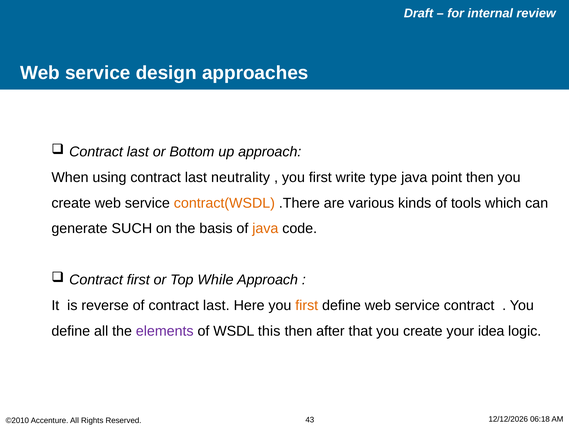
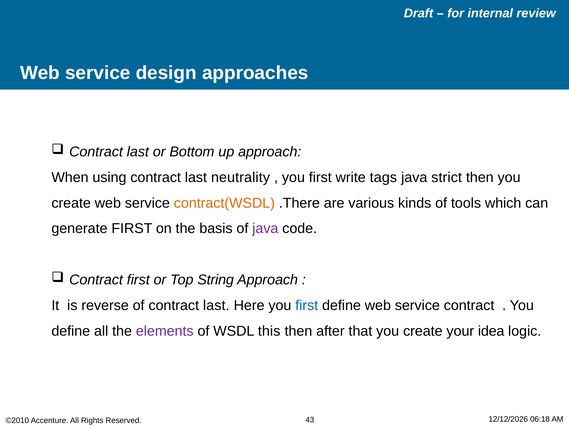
type: type -> tags (383, 177)
point: point -> strict (447, 177)
generate SUCH: SUCH -> FIRST (132, 228)
java colour: orange -> purple (265, 228)
While: While -> String (216, 280)
first colour: orange -> blue (307, 305)
